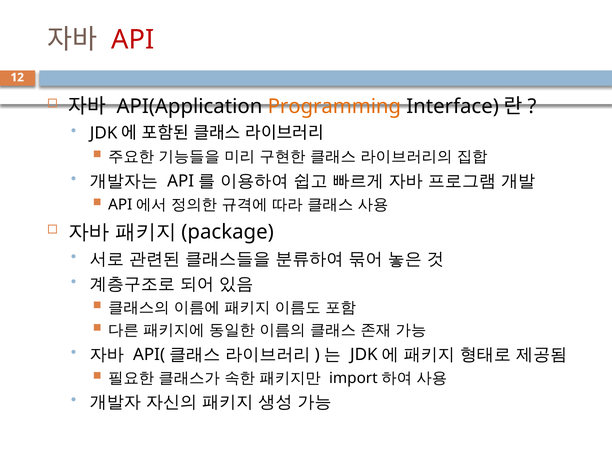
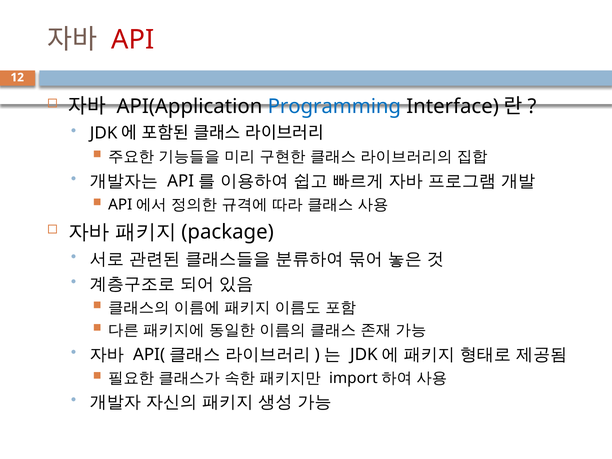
Programming colour: orange -> blue (334, 106)
